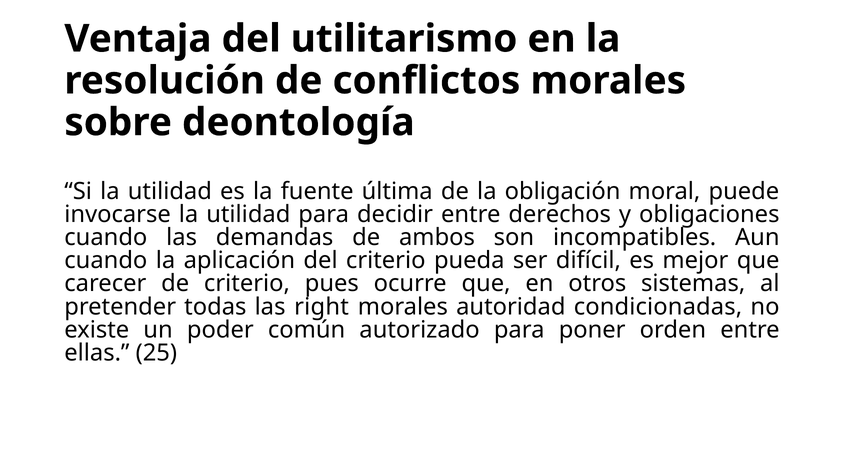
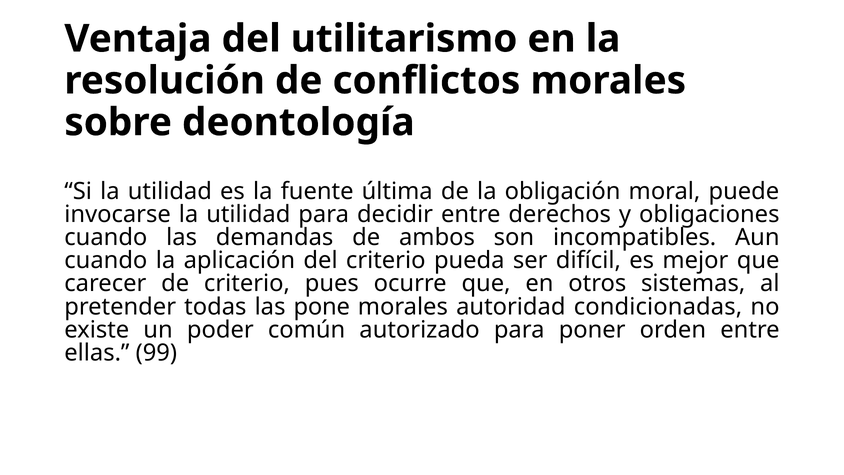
right: right -> pone (322, 307)
25: 25 -> 99 (156, 353)
